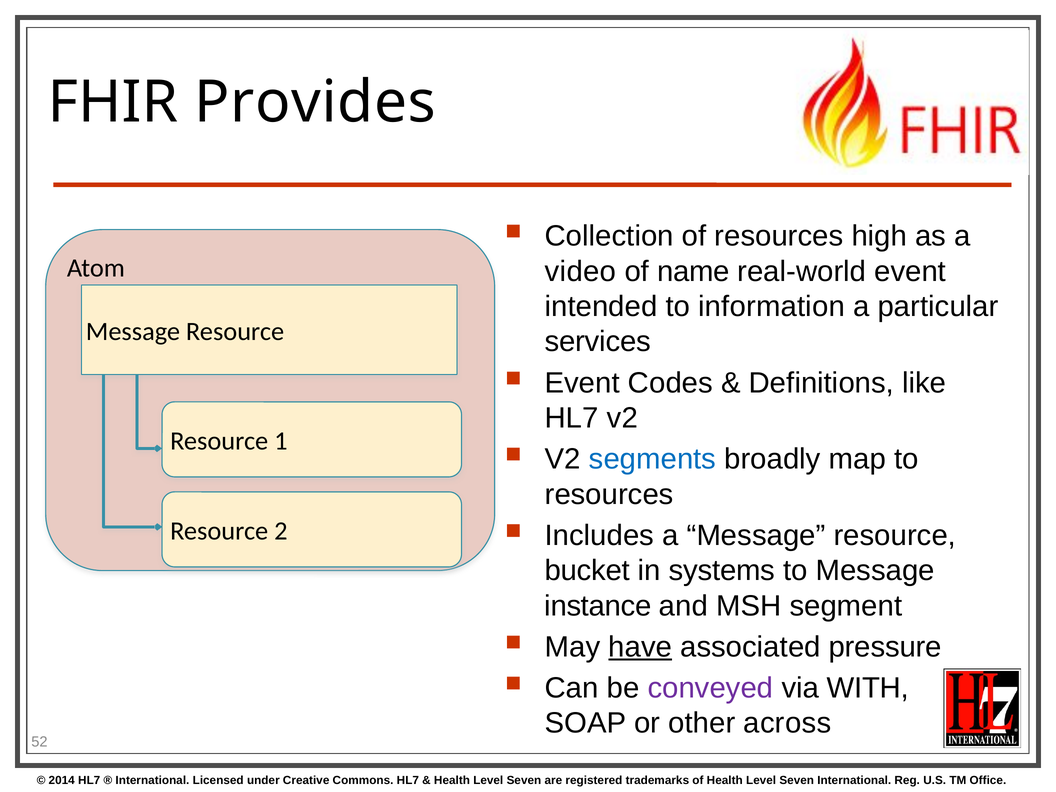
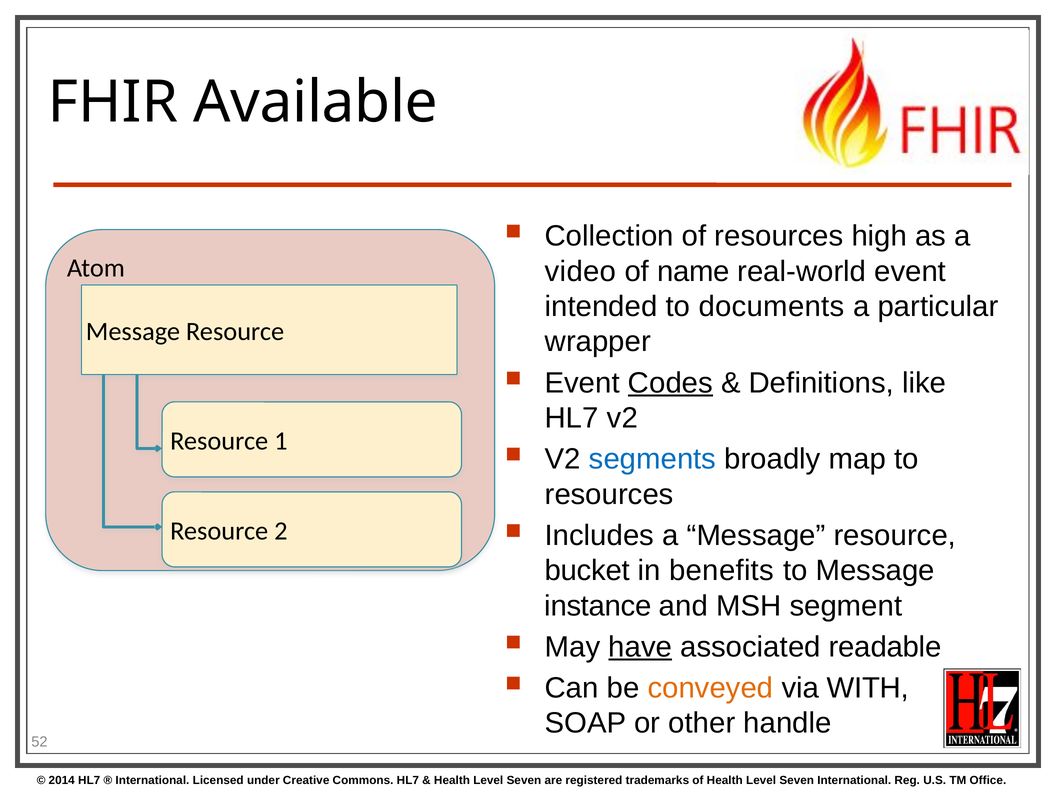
Provides: Provides -> Available (316, 102)
information: information -> documents (771, 307)
services: services -> wrapper (598, 342)
Codes underline: none -> present (670, 383)
systems: systems -> benefits (722, 571)
pressure: pressure -> readable (885, 647)
conveyed colour: purple -> orange (710, 688)
across: across -> handle (787, 723)
